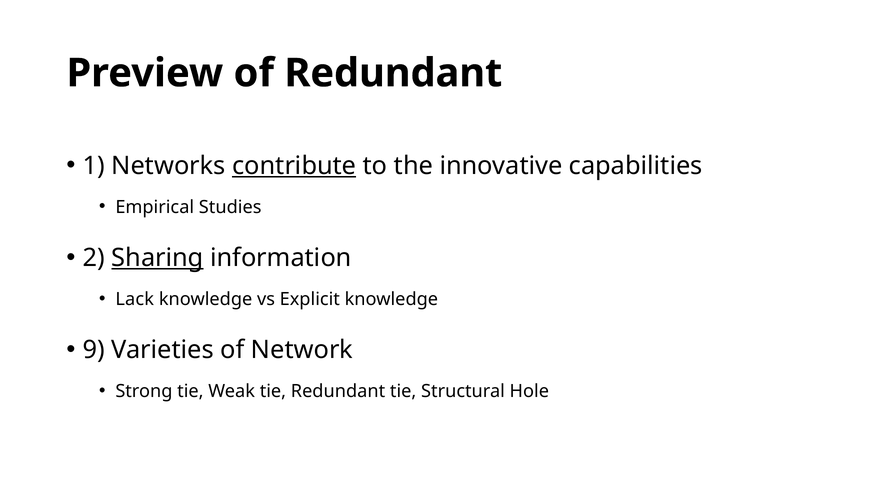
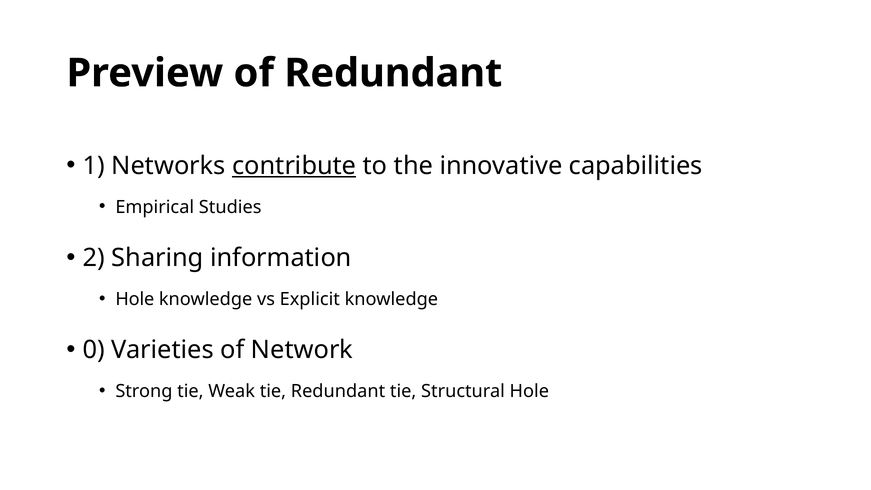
Sharing underline: present -> none (157, 258)
Lack: Lack -> Hole (135, 299)
9: 9 -> 0 (94, 350)
